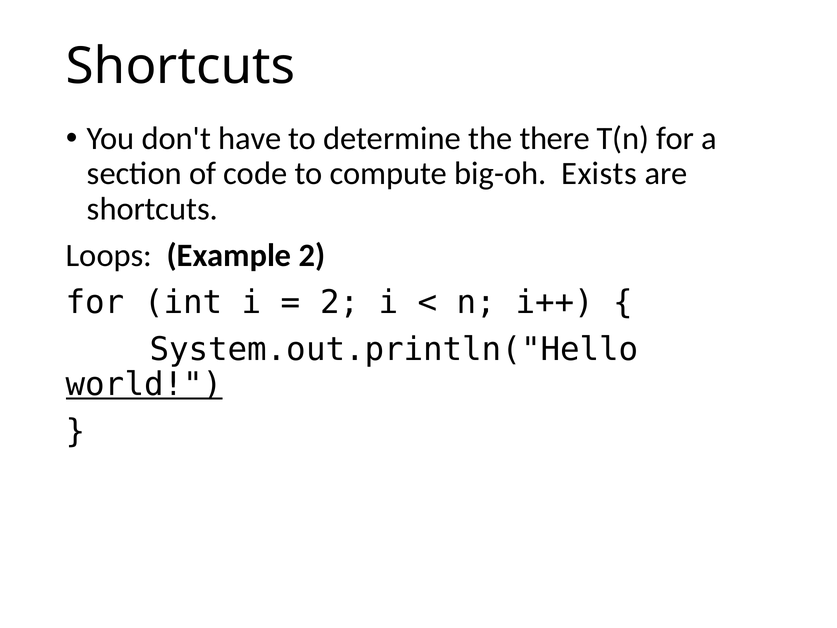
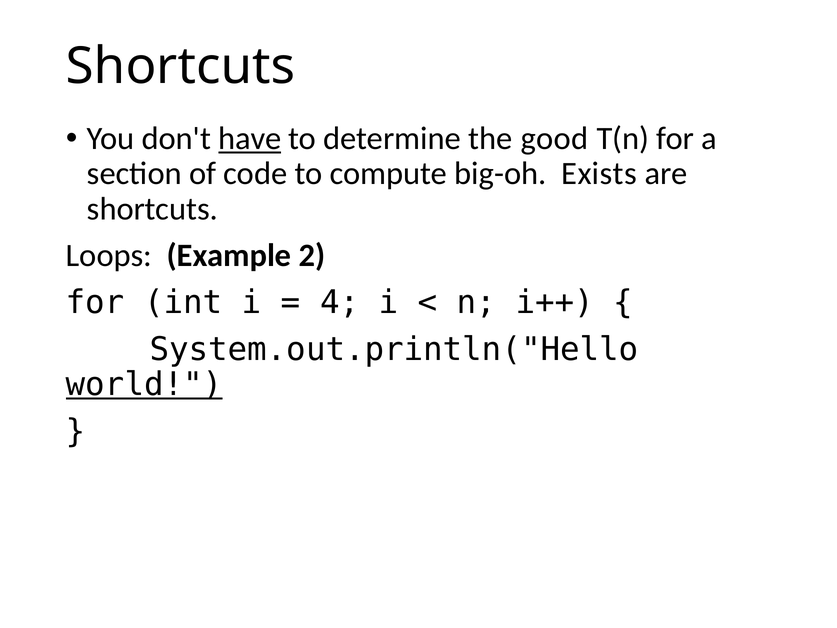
have underline: none -> present (250, 138)
there: there -> good (554, 138)
2: 2 -> 4 (340, 302)
